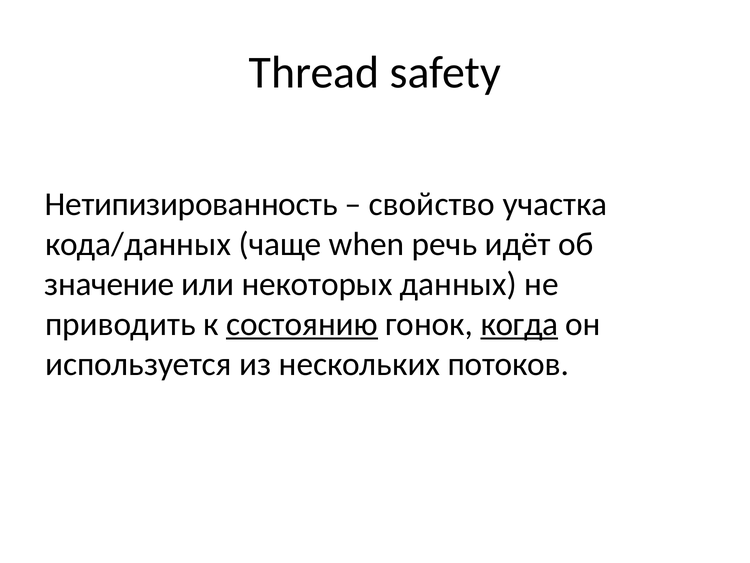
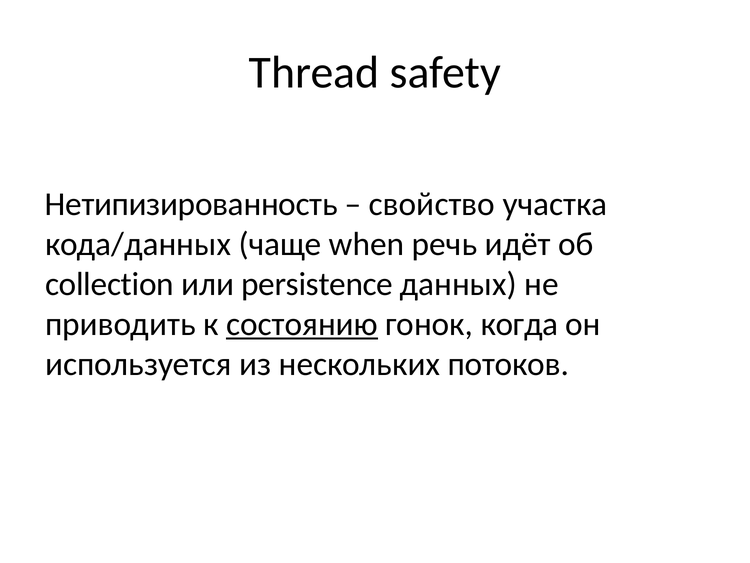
значение: значение -> collection (109, 284)
некоторых: некоторых -> persistence (317, 284)
когда underline: present -> none (519, 324)
